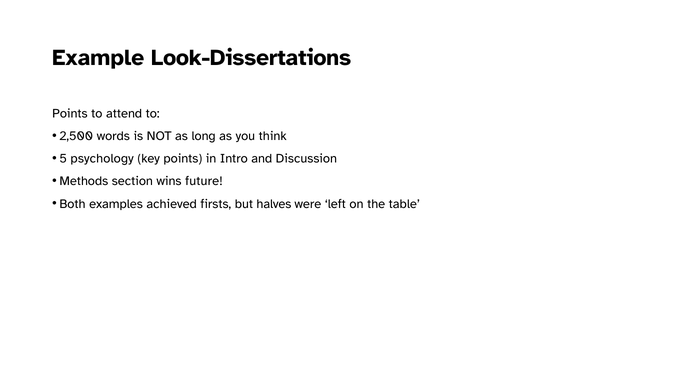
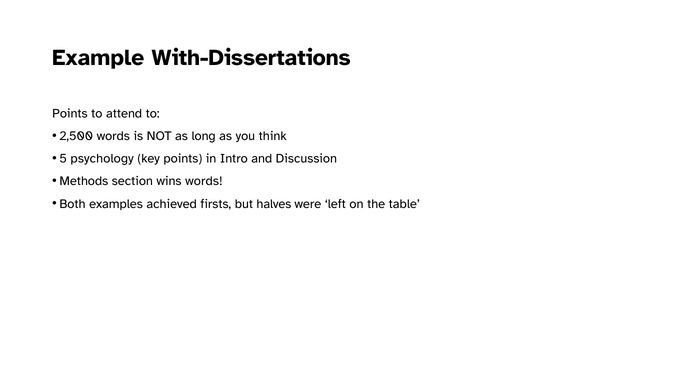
Look-Dissertations: Look-Dissertations -> With-Dissertations (251, 58)
wins future: future -> words (204, 181)
